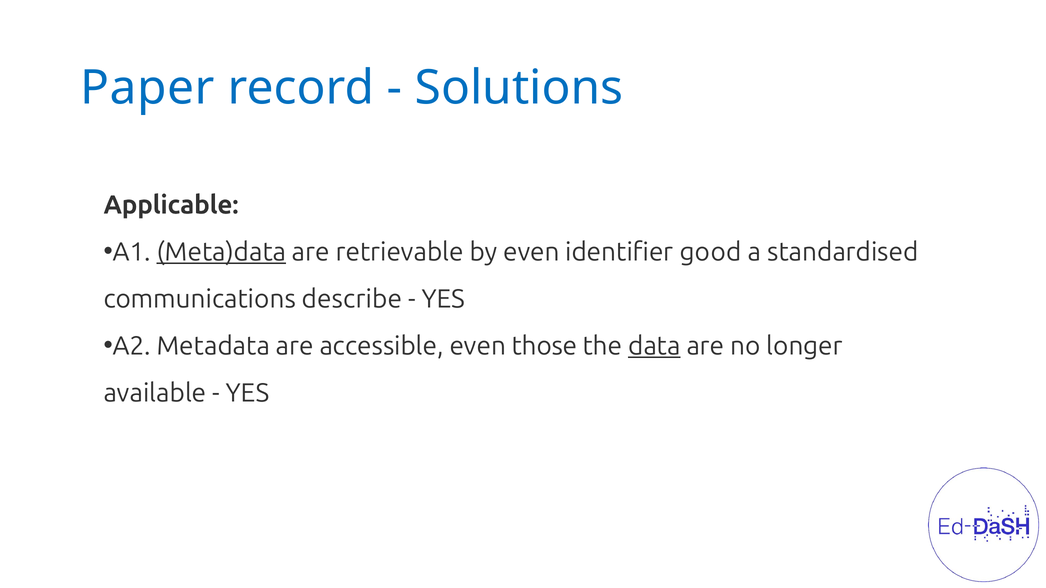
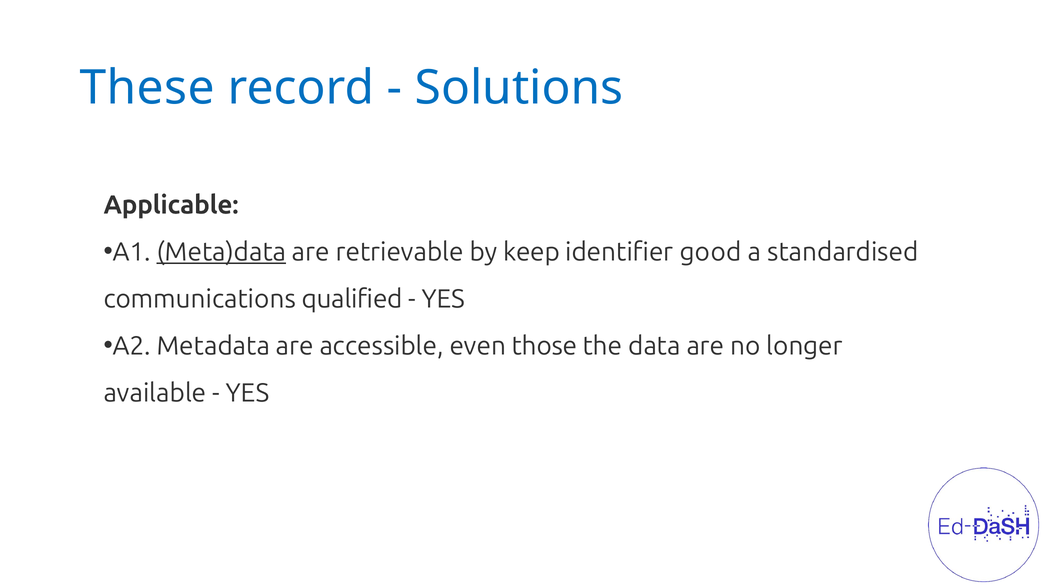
Paper: Paper -> These (147, 88)
by even: even -> keep (532, 252)
describe: describe -> qualified (352, 299)
data underline: present -> none (654, 346)
